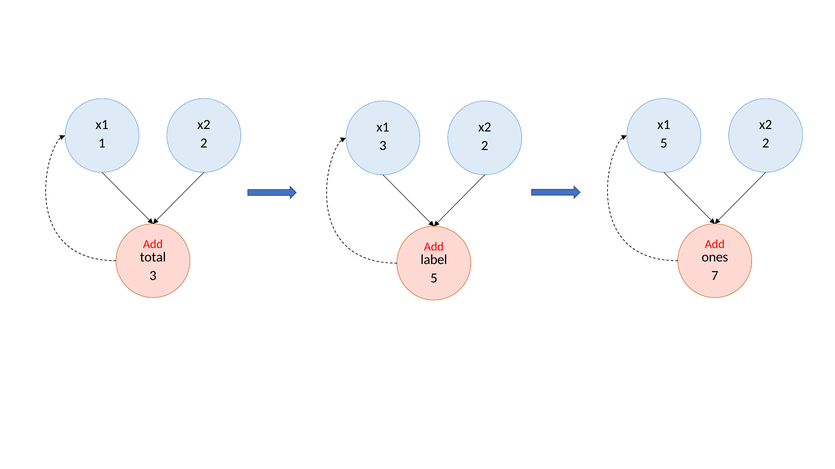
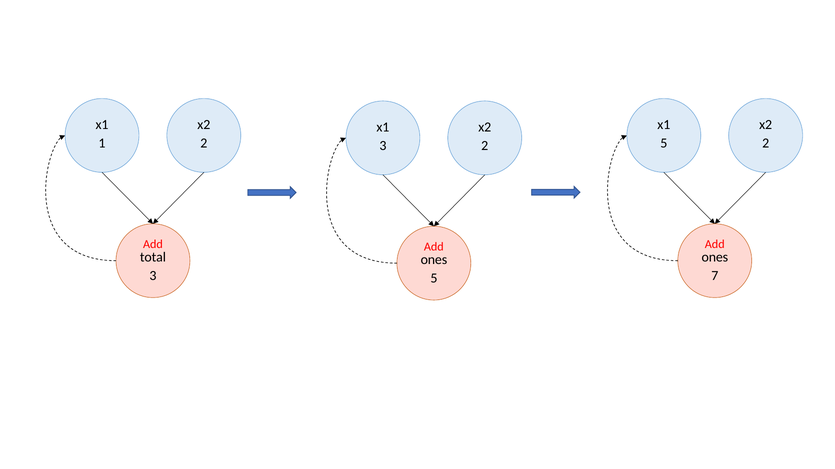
label: label -> ones (434, 260)
